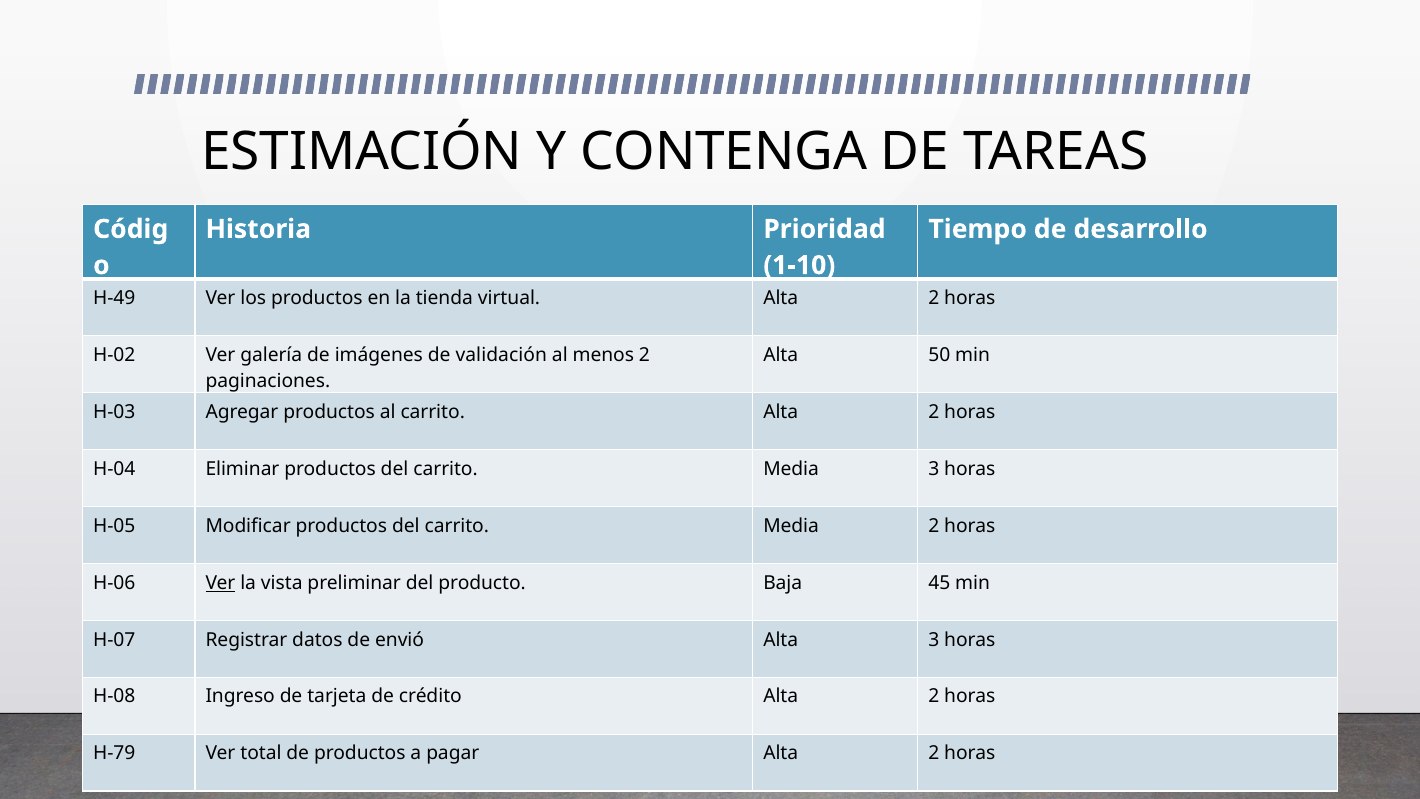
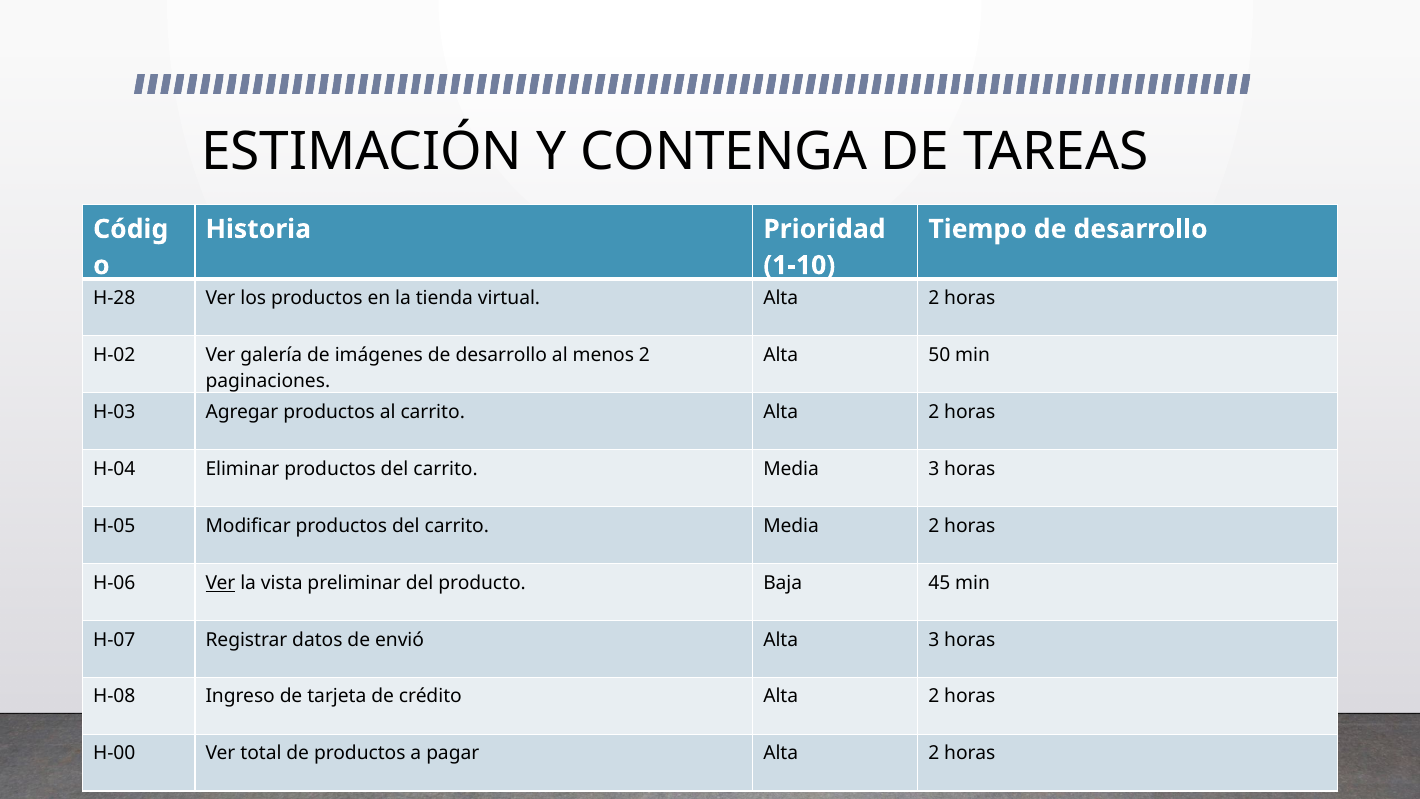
H-49: H-49 -> H-28 (114, 298)
imágenes de validación: validación -> desarrollo (501, 355)
H-79: H-79 -> H-00 (114, 753)
